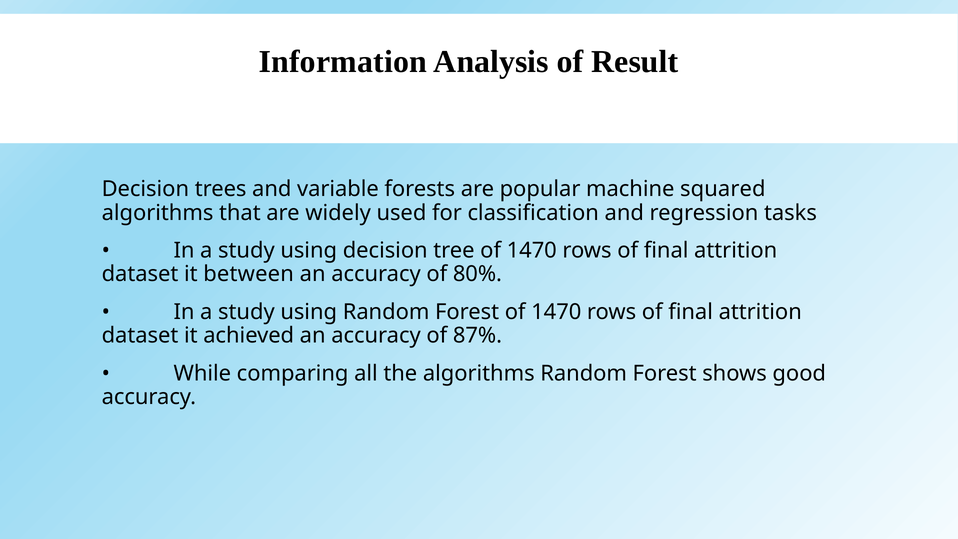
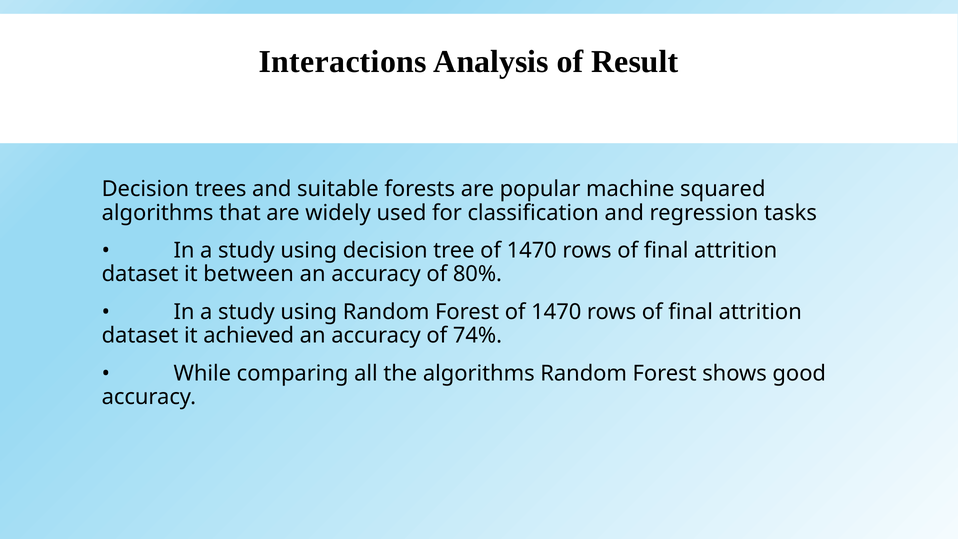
Information: Information -> Interactions (343, 62)
variable: variable -> suitable (338, 189)
87%: 87% -> 74% (477, 336)
